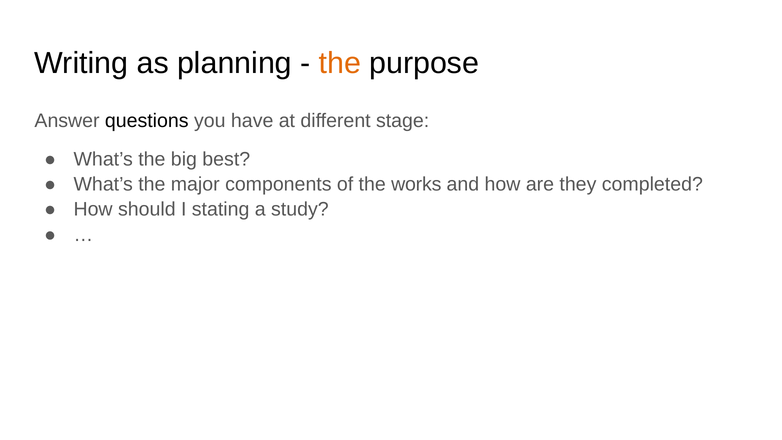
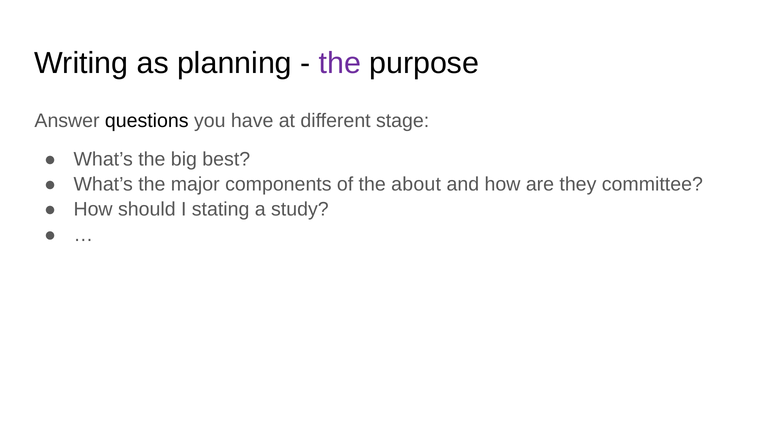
the colour: orange -> purple (340, 63)
works: works -> about (416, 184)
completed: completed -> committee (652, 184)
